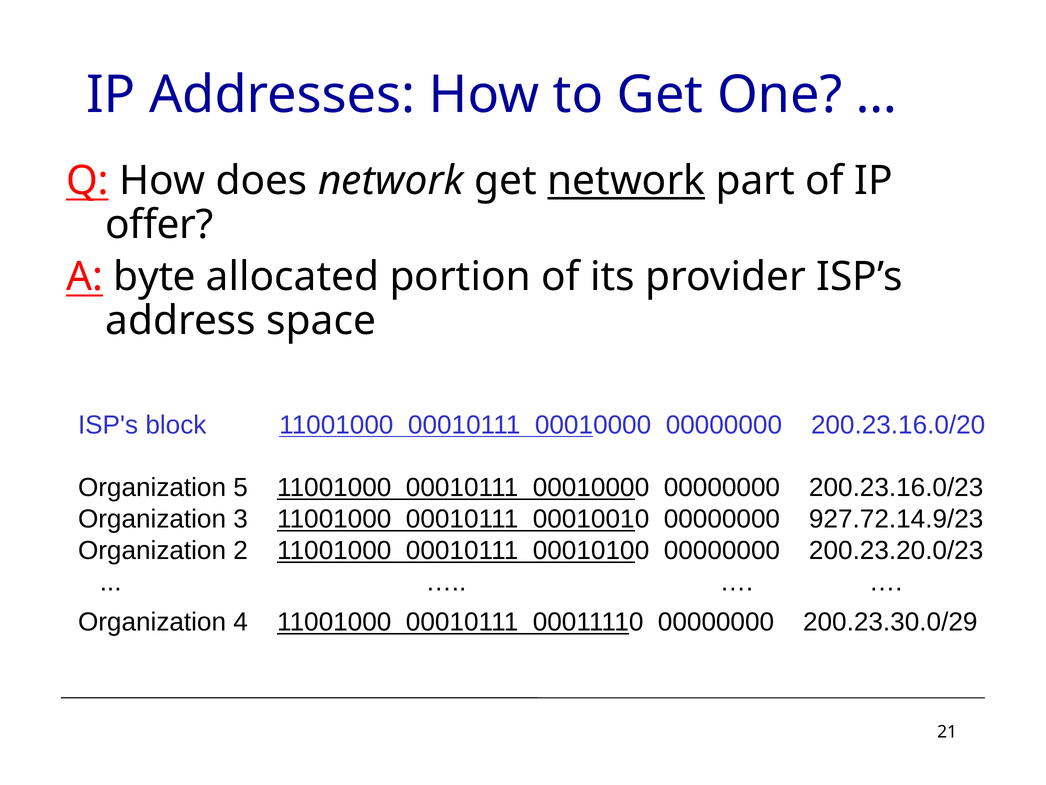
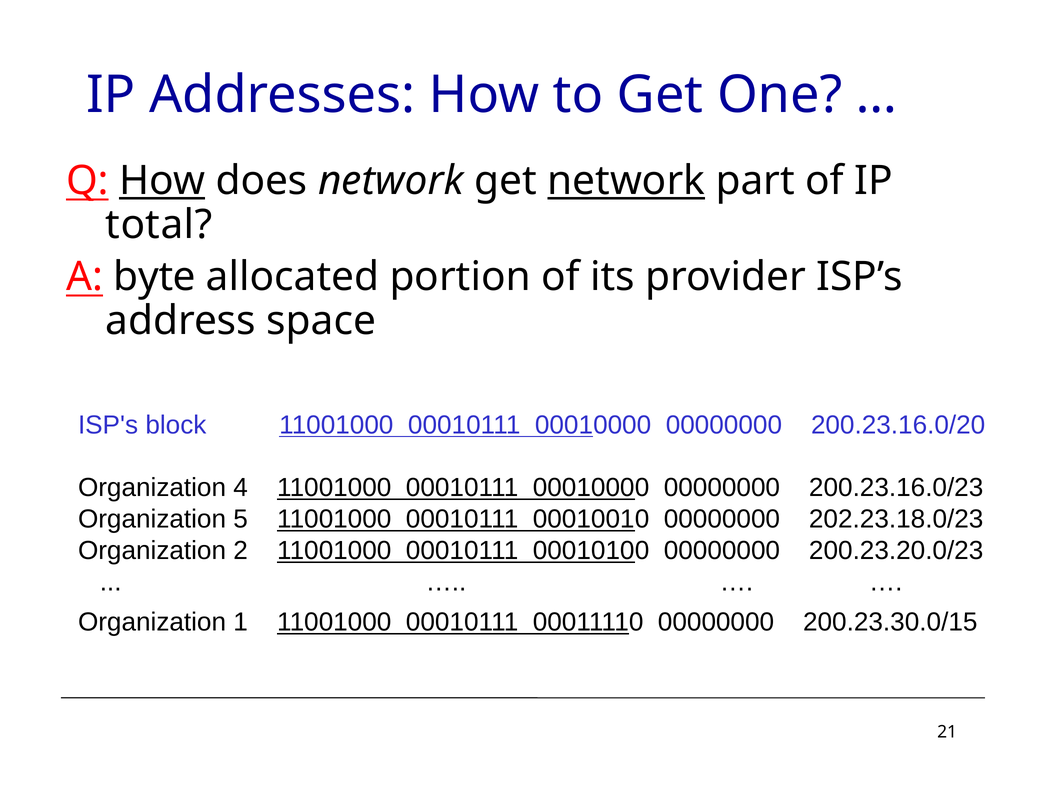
How underline: none -> present (162, 181)
offer: offer -> total (159, 225)
5: 5 -> 4 (241, 487)
3: 3 -> 5 (241, 519)
927.72.14.9/23: 927.72.14.9/23 -> 202.23.18.0/23 (896, 519)
4: 4 -> 1 (241, 622)
200.23.30.0/29: 200.23.30.0/29 -> 200.23.30.0/15 (890, 622)
